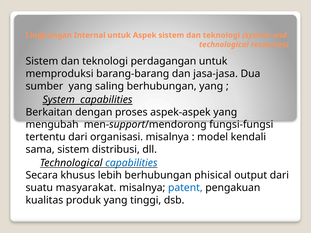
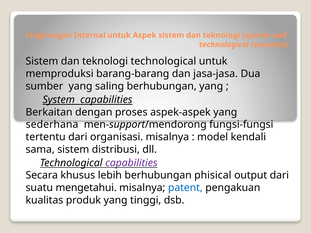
teknologi perdagangan: perdagangan -> technological (163, 61)
mengubah: mengubah -> sederhana (52, 125)
capabilities colour: blue -> purple (131, 163)
masyarakat: masyarakat -> mengetahui (86, 188)
